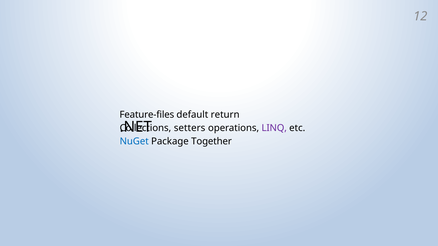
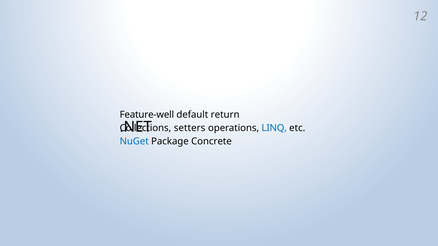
Feature-files: Feature-files -> Feature-well (147, 115)
LINQ colour: purple -> blue (274, 128)
Together: Together -> Concrete (211, 142)
